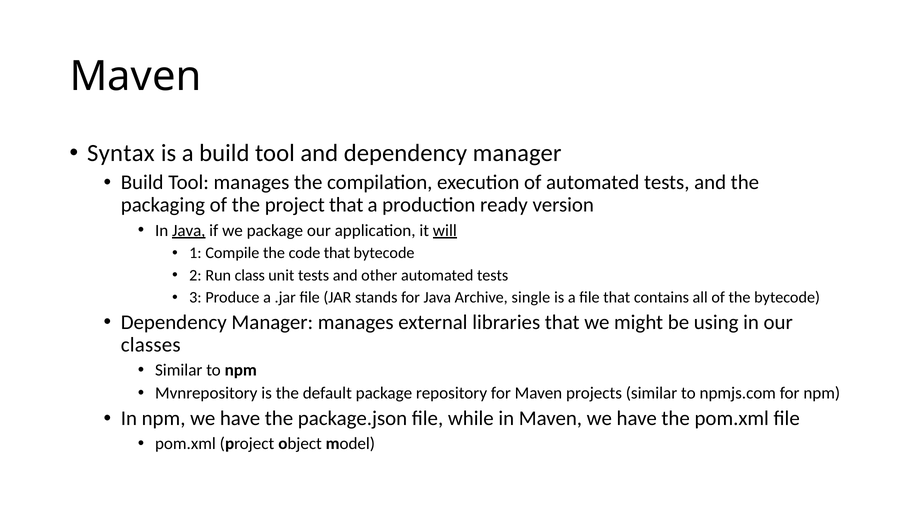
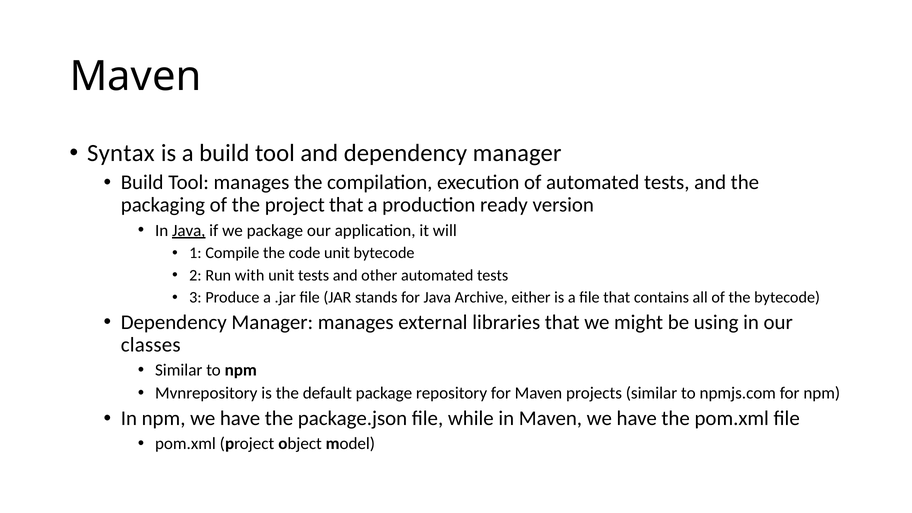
will underline: present -> none (445, 230)
code that: that -> unit (337, 253)
class: class -> with (250, 275)
single: single -> either (531, 297)
